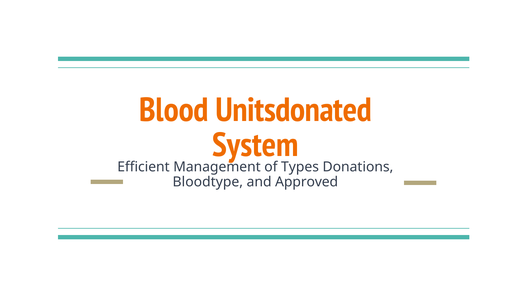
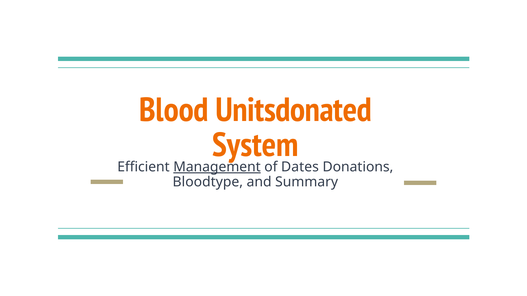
Management underline: none -> present (217, 167)
Types: Types -> Dates (300, 167)
Approved: Approved -> Summary (307, 182)
